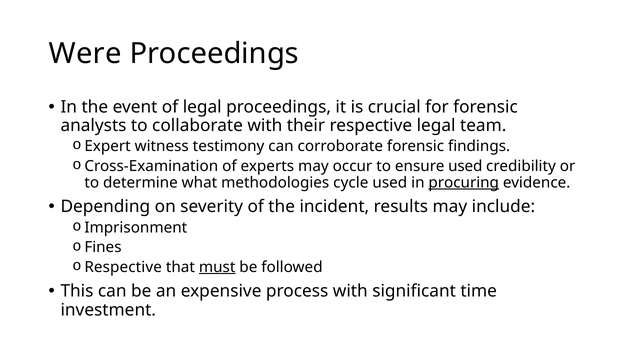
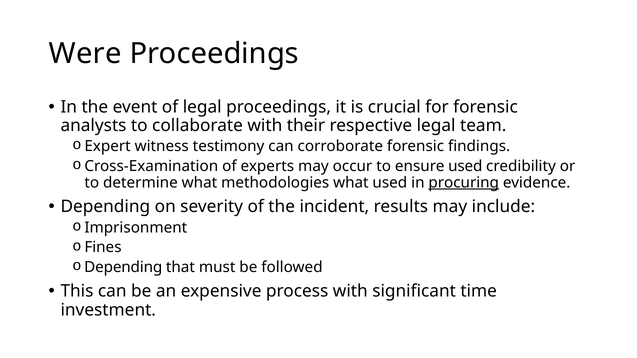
methodologies cycle: cycle -> what (351, 183)
Respective: Respective -> Depending (123, 267)
must underline: present -> none (217, 267)
